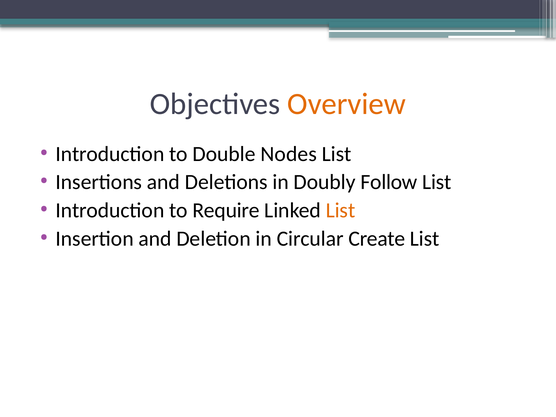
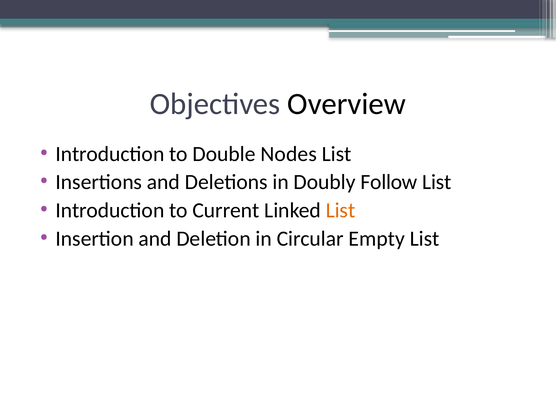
Overview colour: orange -> black (347, 104)
Require: Require -> Current (226, 210)
Create: Create -> Empty (377, 239)
